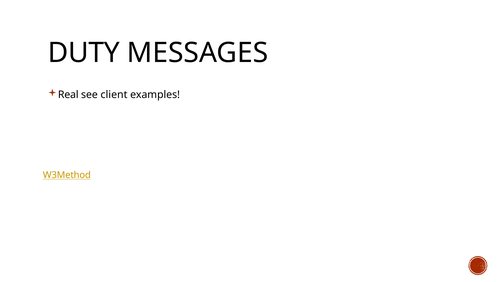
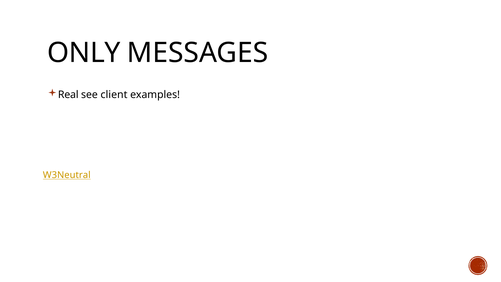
DUTY: DUTY -> ONLY (84, 53)
W3Method: W3Method -> W3Neutral (67, 175)
